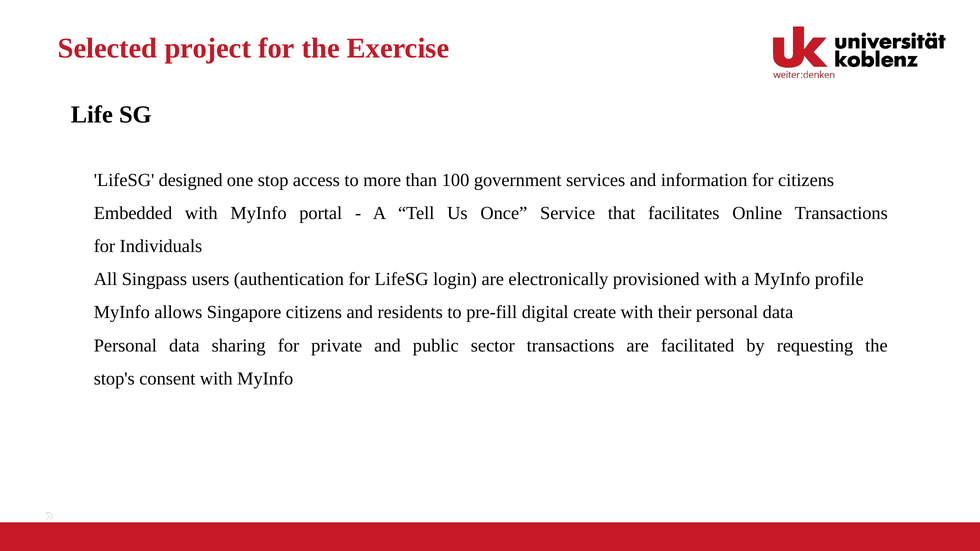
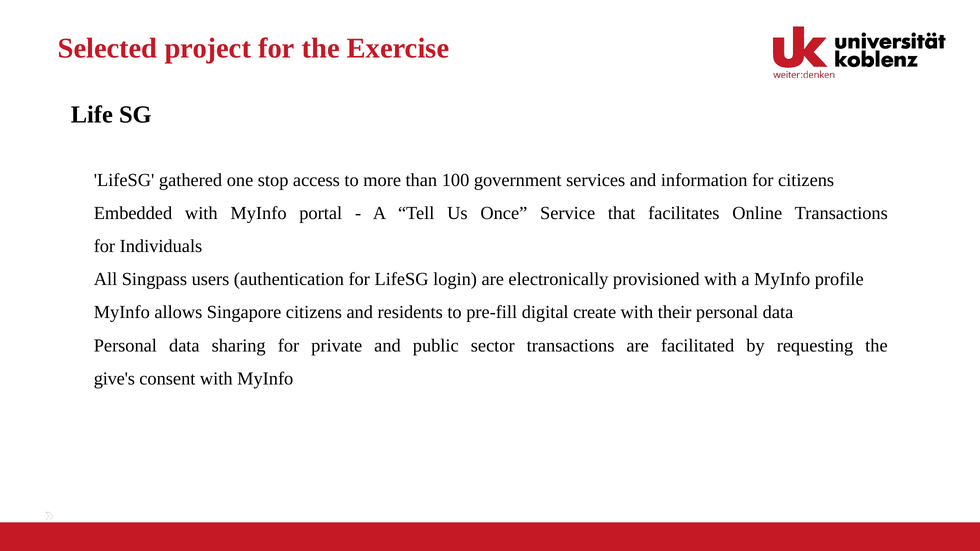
designed: designed -> gathered (191, 180)
stop's: stop's -> give's (114, 379)
